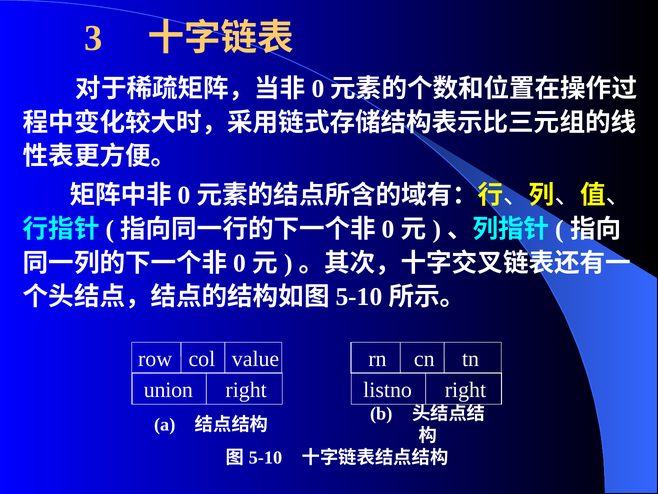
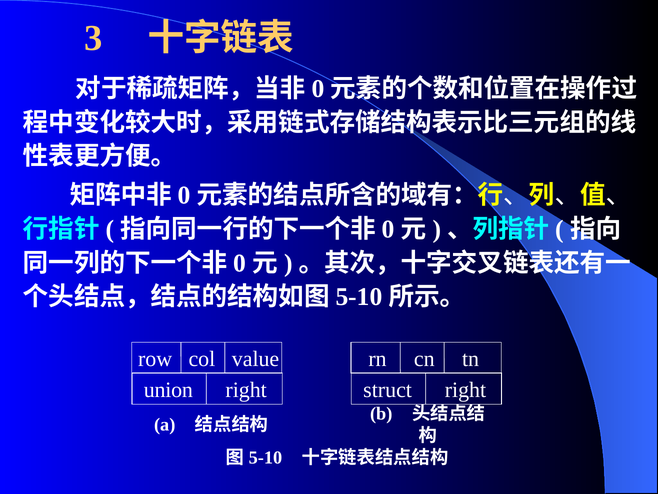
listno: listno -> struct (388, 390)
